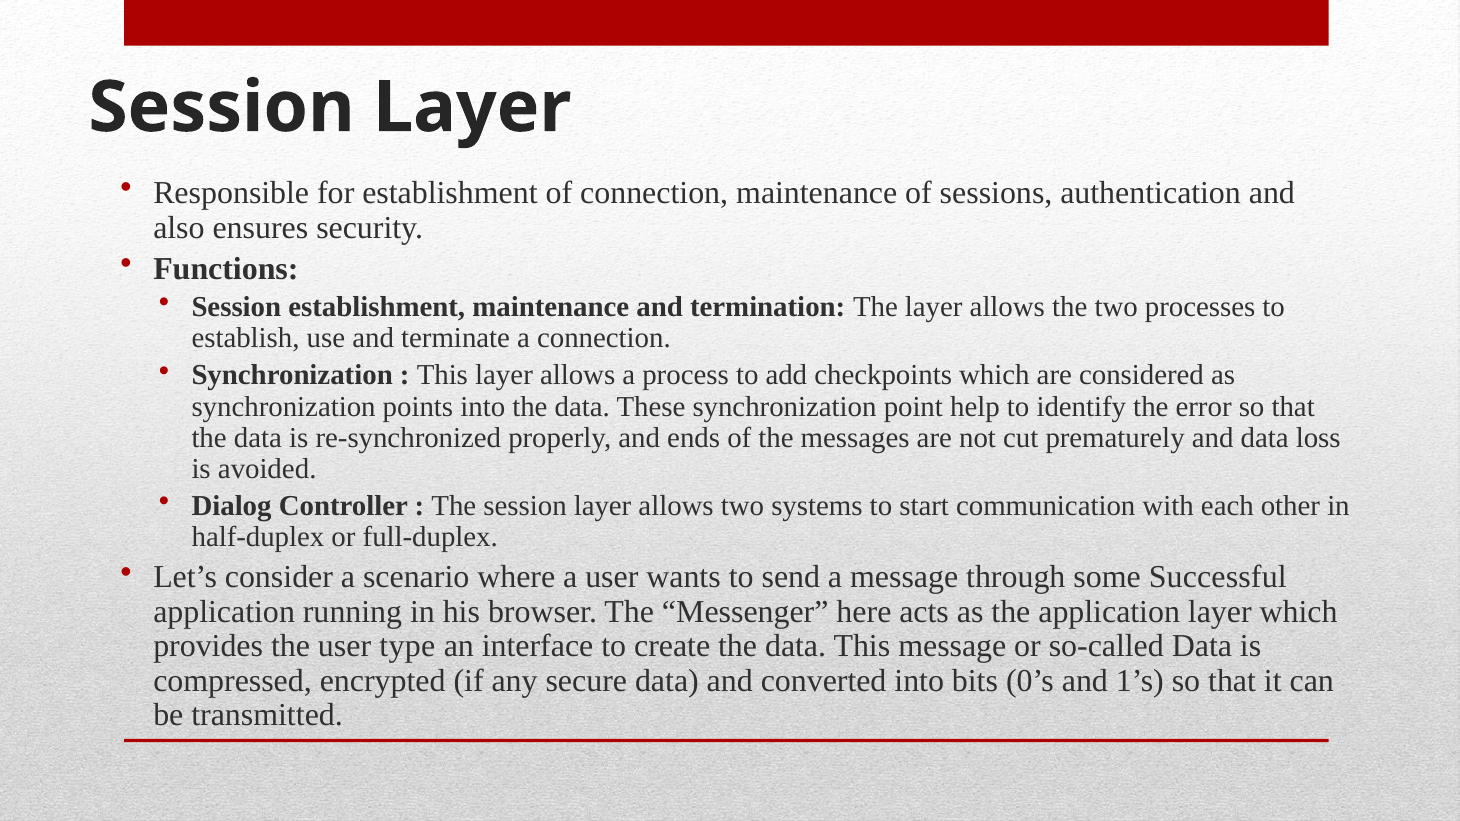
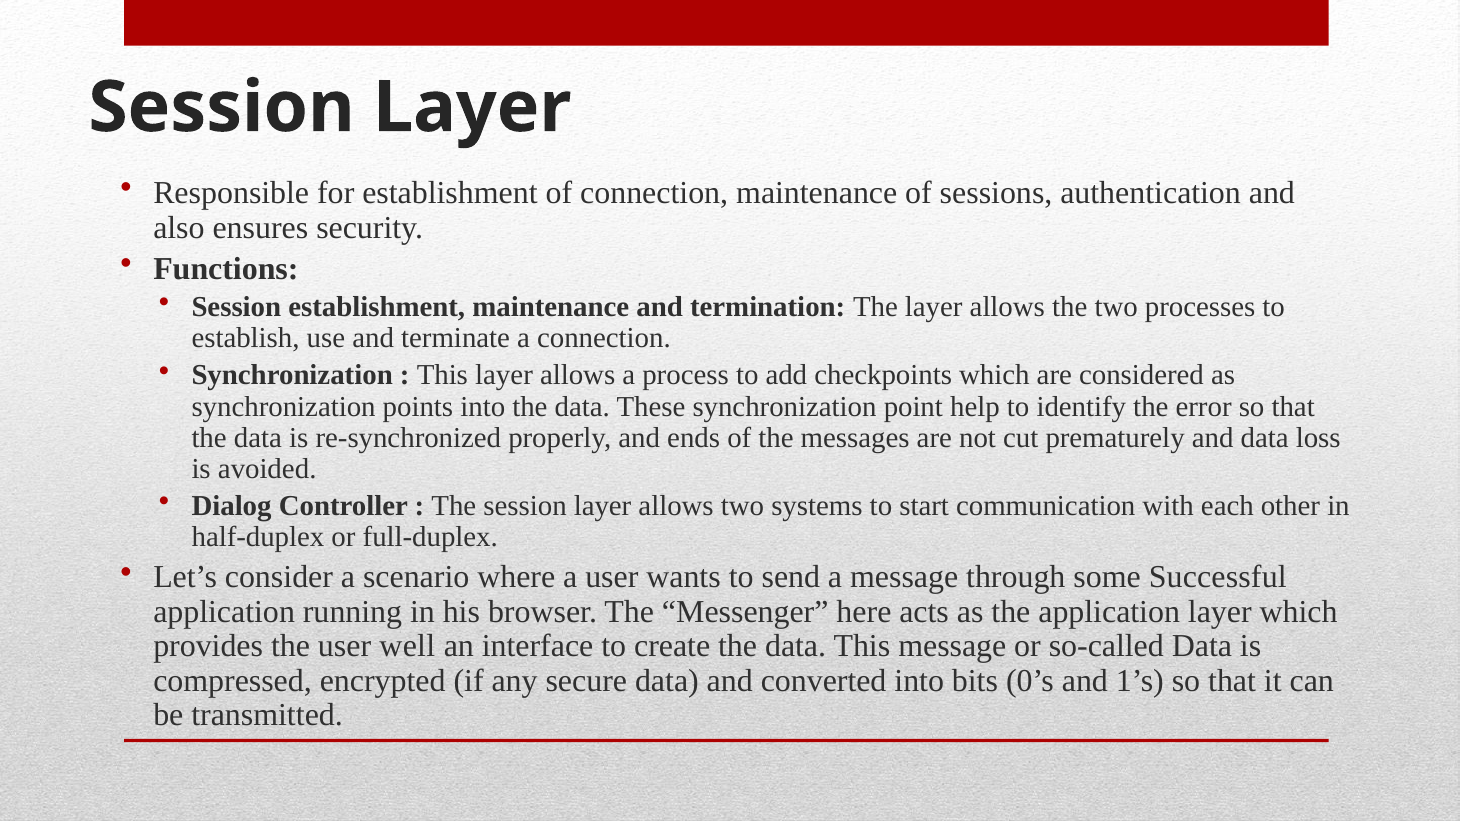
type: type -> well (407, 646)
